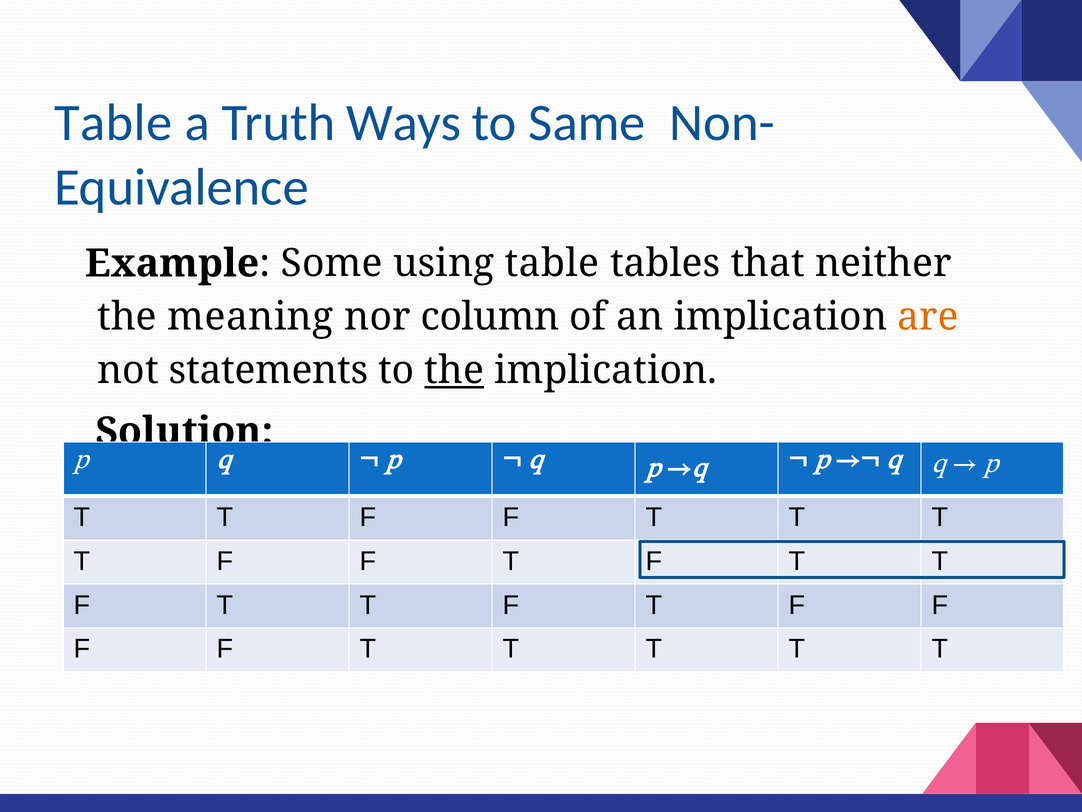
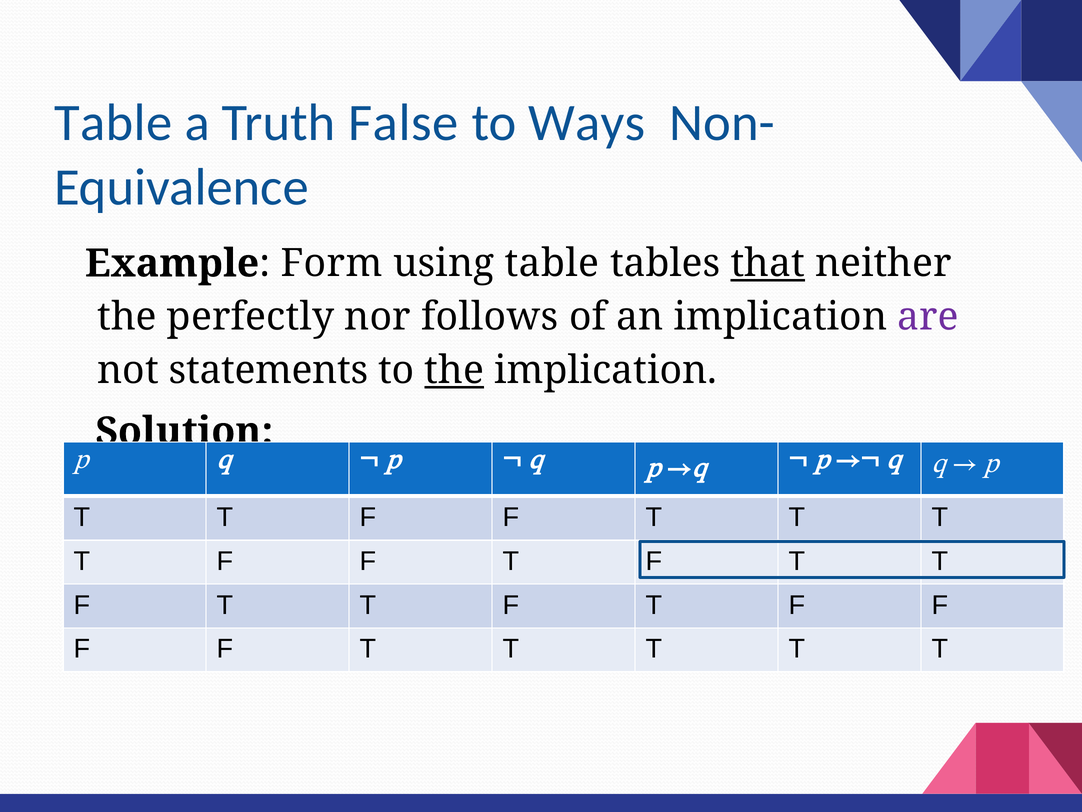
Ways: Ways -> False (403, 123)
Same: Same -> Ways (587, 123)
Some: Some -> Form (332, 263)
that underline: none -> present (768, 263)
meaning: meaning -> perfectly (251, 317)
column: column -> follows (490, 317)
are colour: orange -> purple (928, 317)
